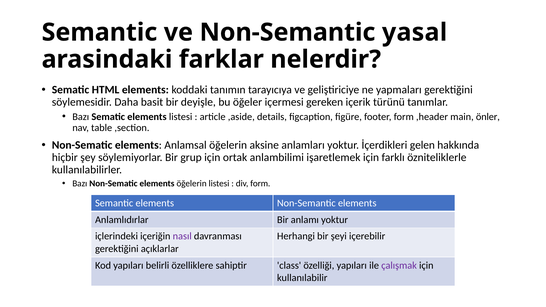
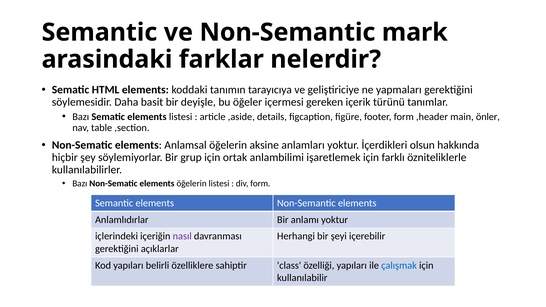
yasal: yasal -> mark (415, 32)
gelen: gelen -> olsun (422, 145)
çalışmak colour: purple -> blue (399, 265)
